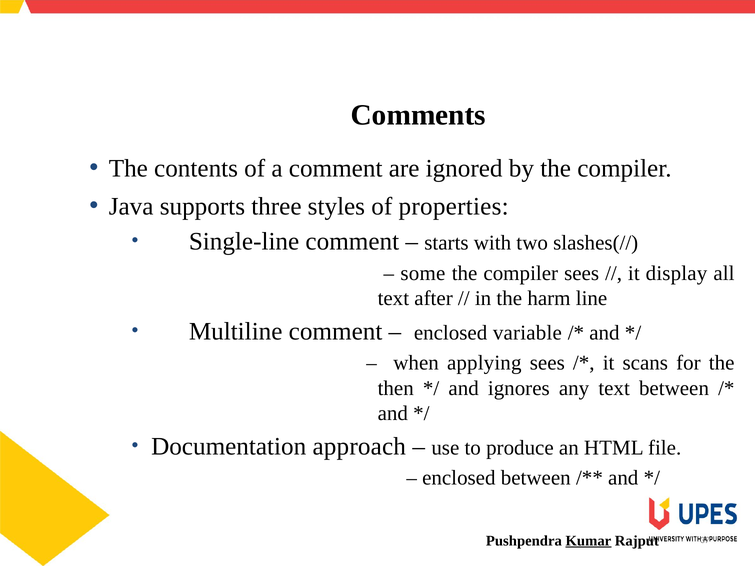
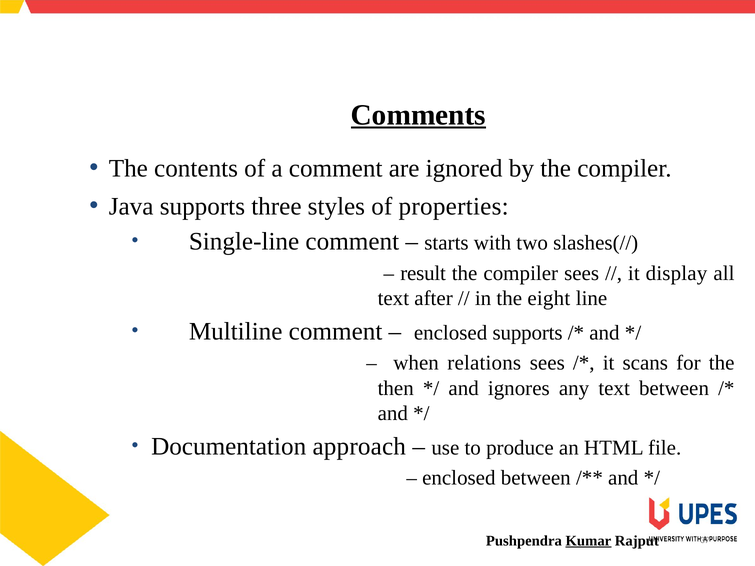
Comments underline: none -> present (418, 115)
some: some -> result (423, 273)
harm: harm -> eight (549, 299)
enclosed variable: variable -> supports (528, 333)
applying: applying -> relations (484, 363)
